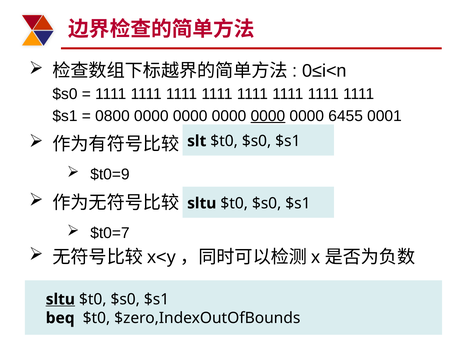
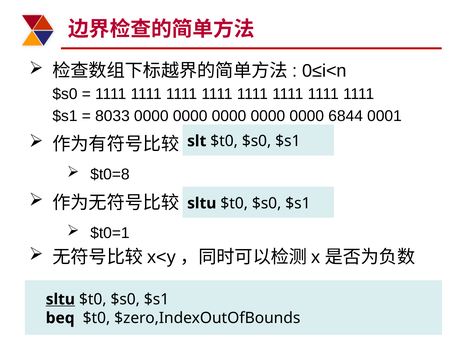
0800: 0800 -> 8033 (112, 116)
0000 underline: present -> none (268, 116)
6455: 6455 -> 6844 (346, 116)
$t0=9: $t0=9 -> $t0=8 (110, 174)
$t0=7: $t0=7 -> $t0=1 (110, 233)
